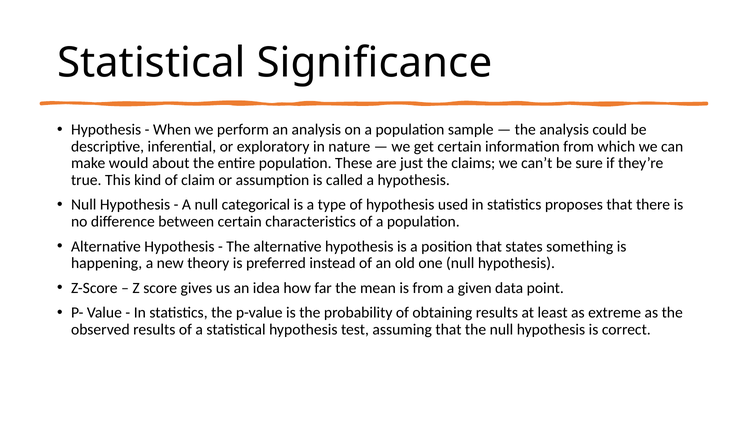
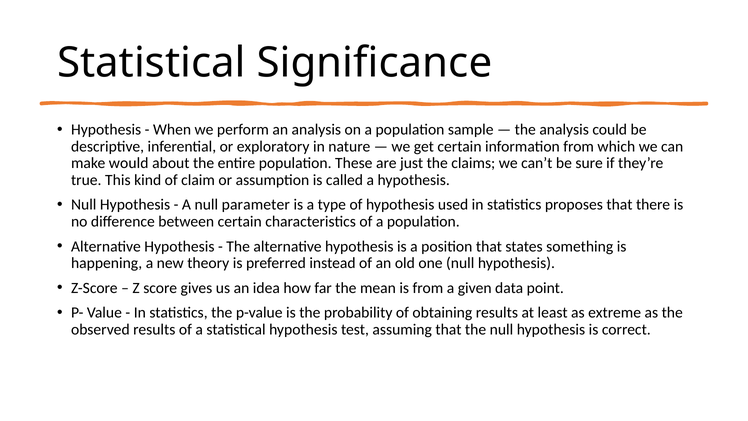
categorical: categorical -> parameter (256, 205)
